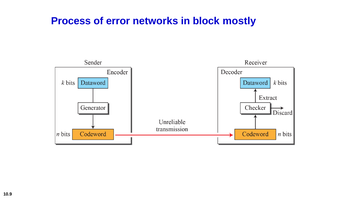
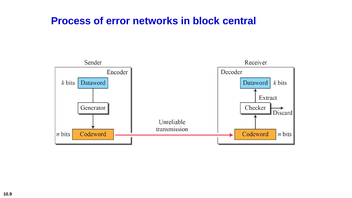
mostly: mostly -> central (239, 21)
